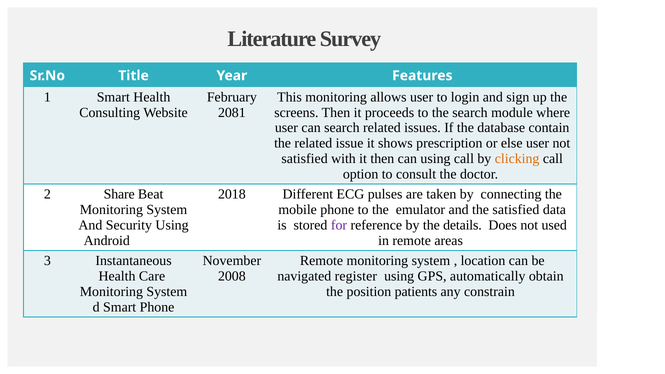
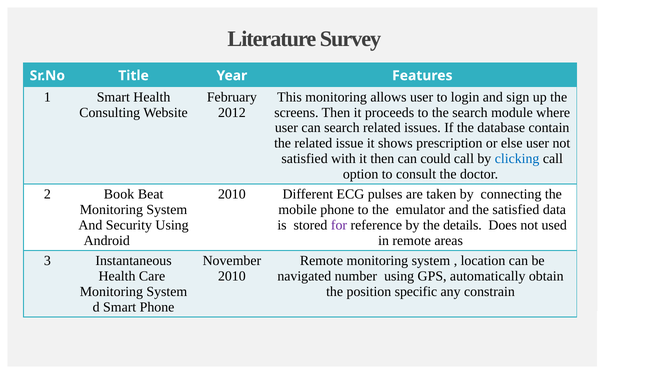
2081: 2081 -> 2012 (232, 112)
can using: using -> could (436, 159)
clicking colour: orange -> blue (517, 159)
Share: Share -> Book (119, 194)
2018: 2018 -> 2010 (232, 194)
2008: 2008 -> 2010 (232, 276)
register: register -> number (356, 276)
patients: patients -> specific (416, 292)
